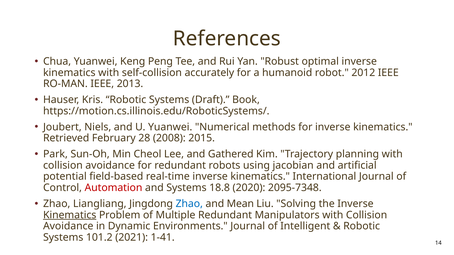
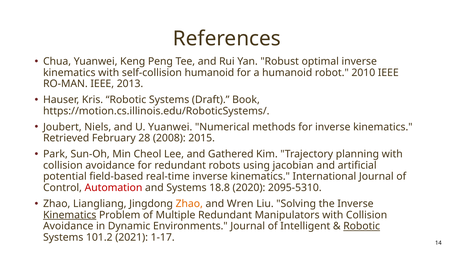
self-collision accurately: accurately -> humanoid (209, 73)
2012: 2012 -> 2010 (363, 73)
2095-7348: 2095-7348 -> 2095-5310 (295, 188)
Zhao colour: blue -> orange (189, 204)
Mean: Mean -> Wren (240, 204)
Robotic underline: none -> present (362, 226)
1-41: 1-41 -> 1-17 (163, 238)
